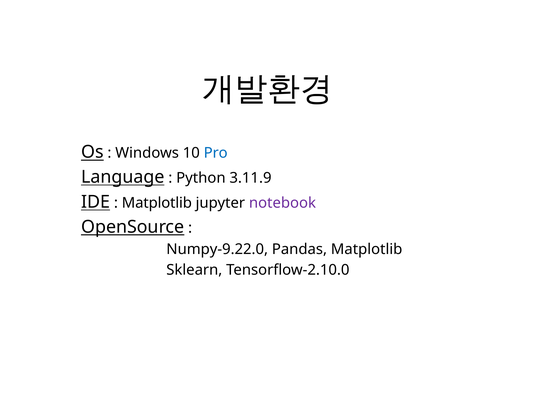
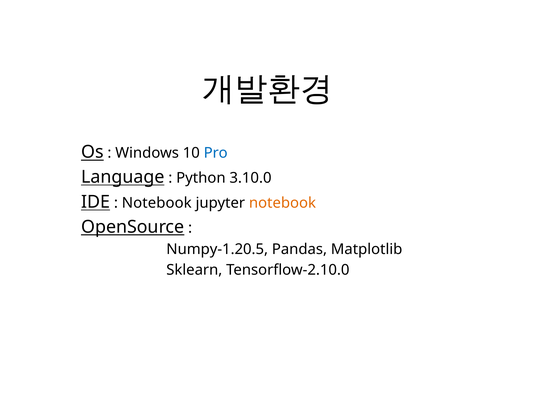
3.11.9: 3.11.9 -> 3.10.0 (250, 178)
Matplotlib: Matplotlib -> Notebook (157, 203)
notebook colour: purple -> orange (282, 203)
Numpy-9.22.0: Numpy-9.22.0 -> Numpy-1.20.5 (217, 249)
